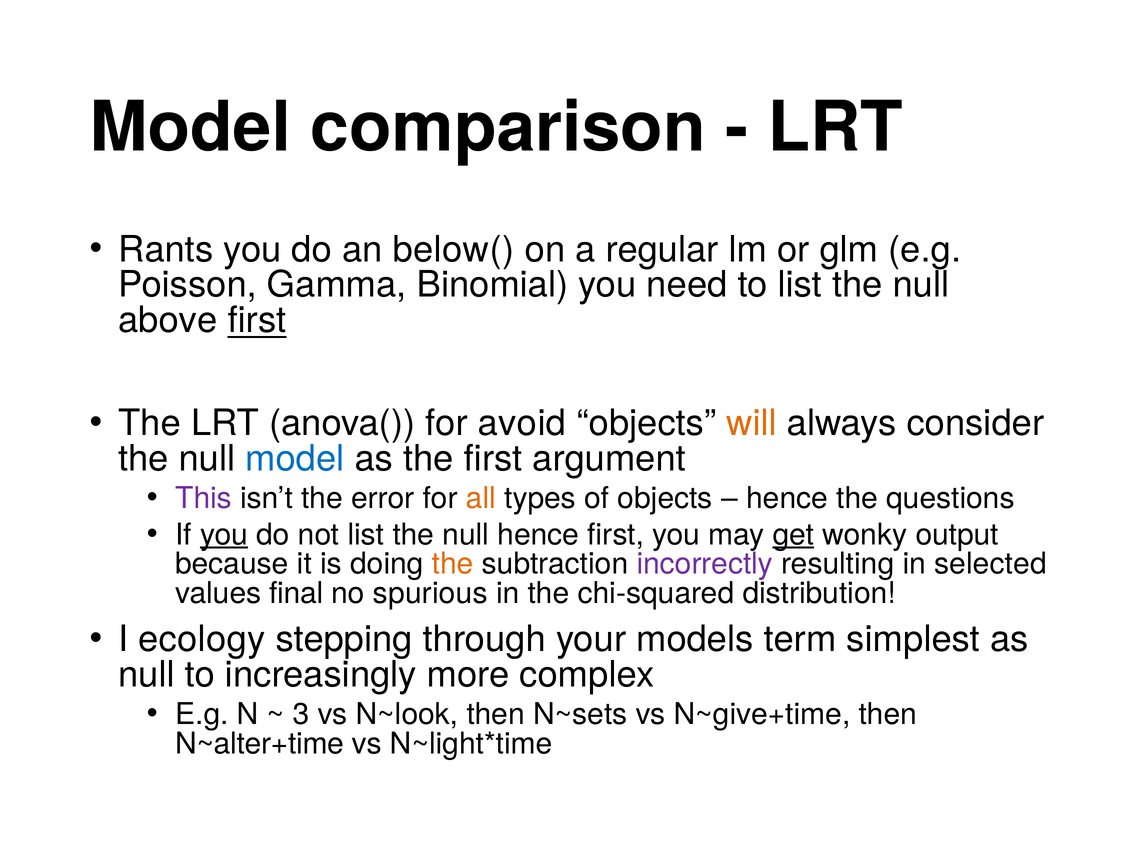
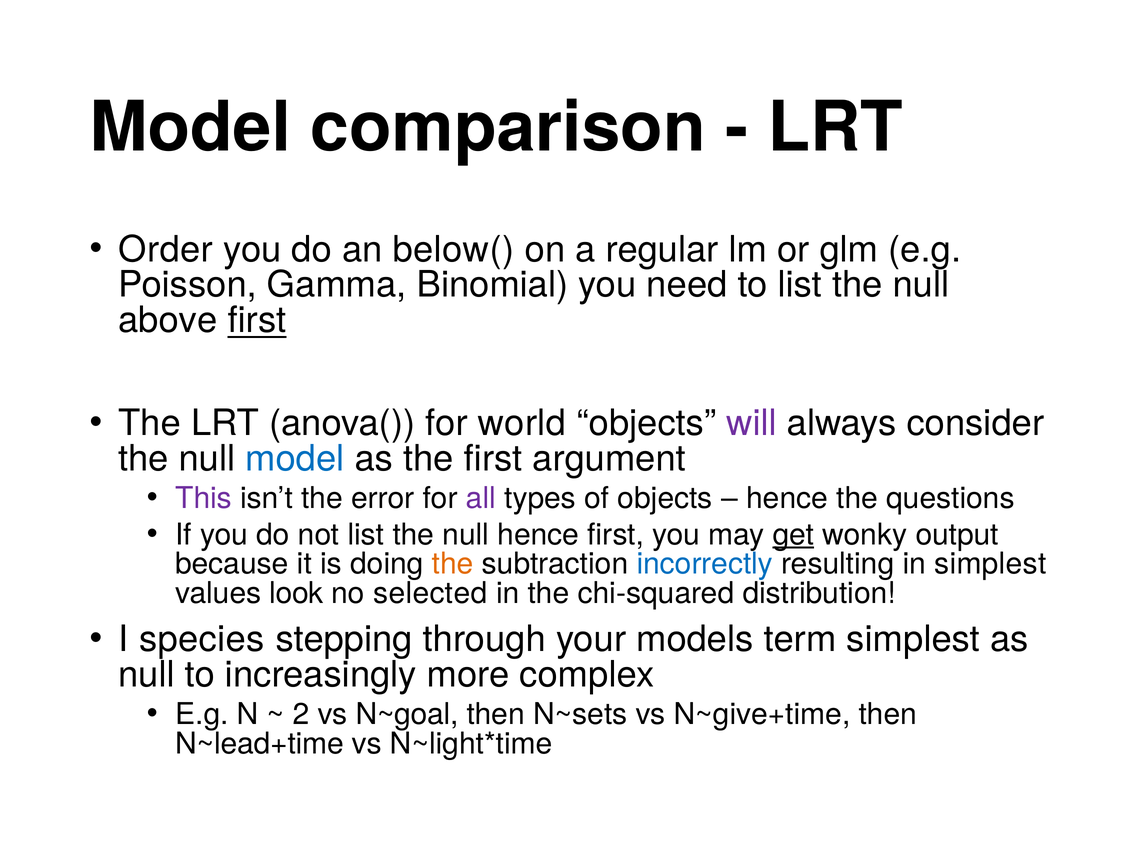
Rants: Rants -> Order (166, 250)
avoid: avoid -> world (522, 423)
will colour: orange -> purple (752, 423)
all colour: orange -> purple (481, 498)
you underline: present -> none (224, 535)
incorrectly colour: purple -> blue (705, 564)
in selected: selected -> simplest (990, 564)
final: final -> look (296, 593)
spurious: spurious -> selected (430, 593)
ecology: ecology -> species (202, 639)
3: 3 -> 2 (301, 714)
N~look: N~look -> N~goal (407, 714)
N~alter+time: N~alter+time -> N~lead+time (260, 744)
